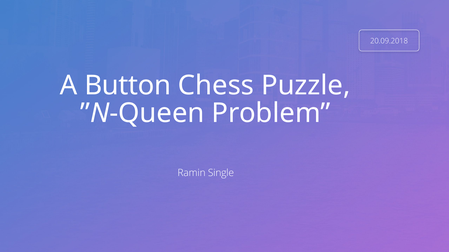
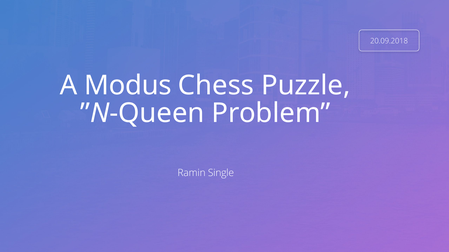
Button: Button -> Modus (128, 86)
